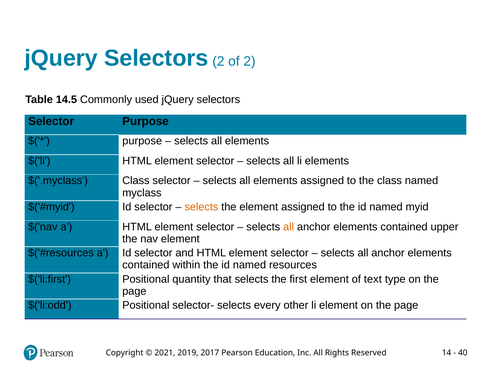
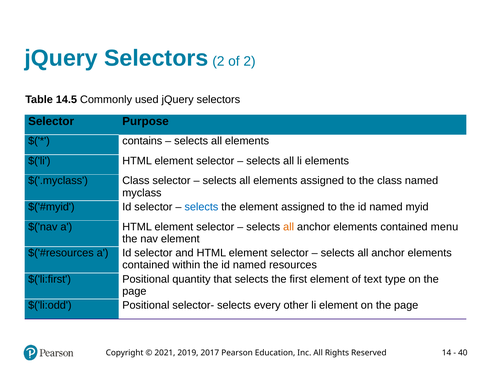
purpose: purpose -> contains (142, 141)
selects colour: orange -> blue (201, 207)
upper: upper -> menu (444, 227)
